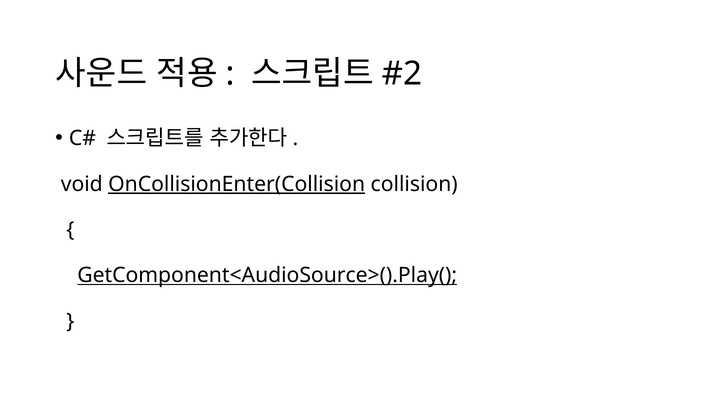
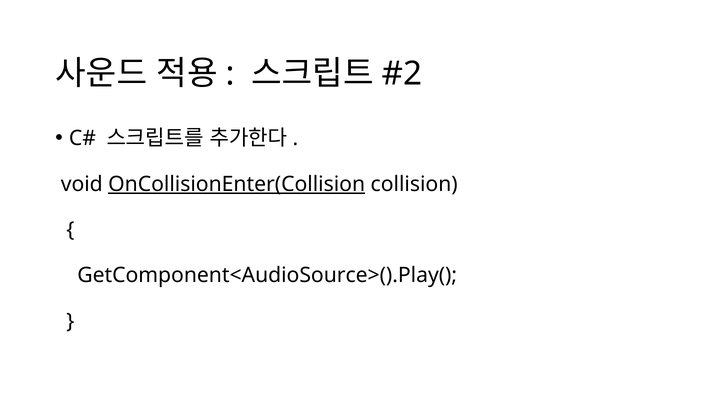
GetComponent<AudioSource>().Play( underline: present -> none (267, 275)
